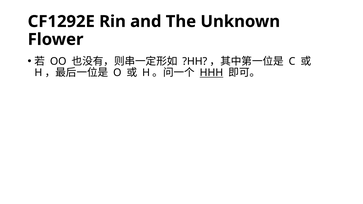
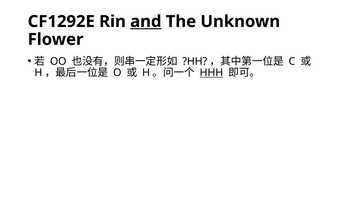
and underline: none -> present (146, 22)
